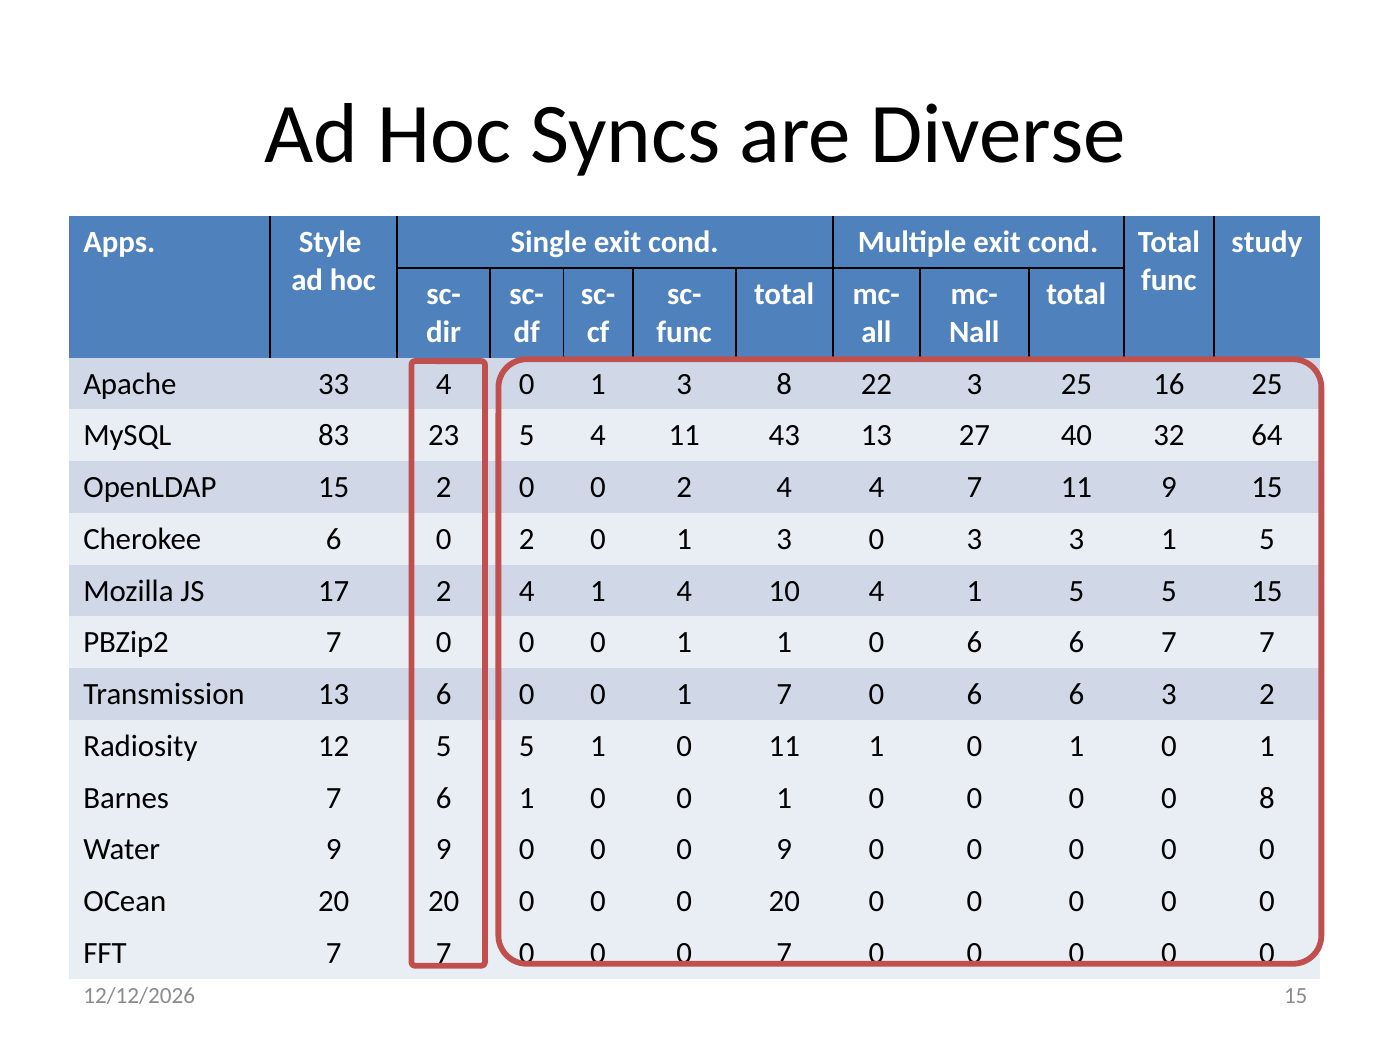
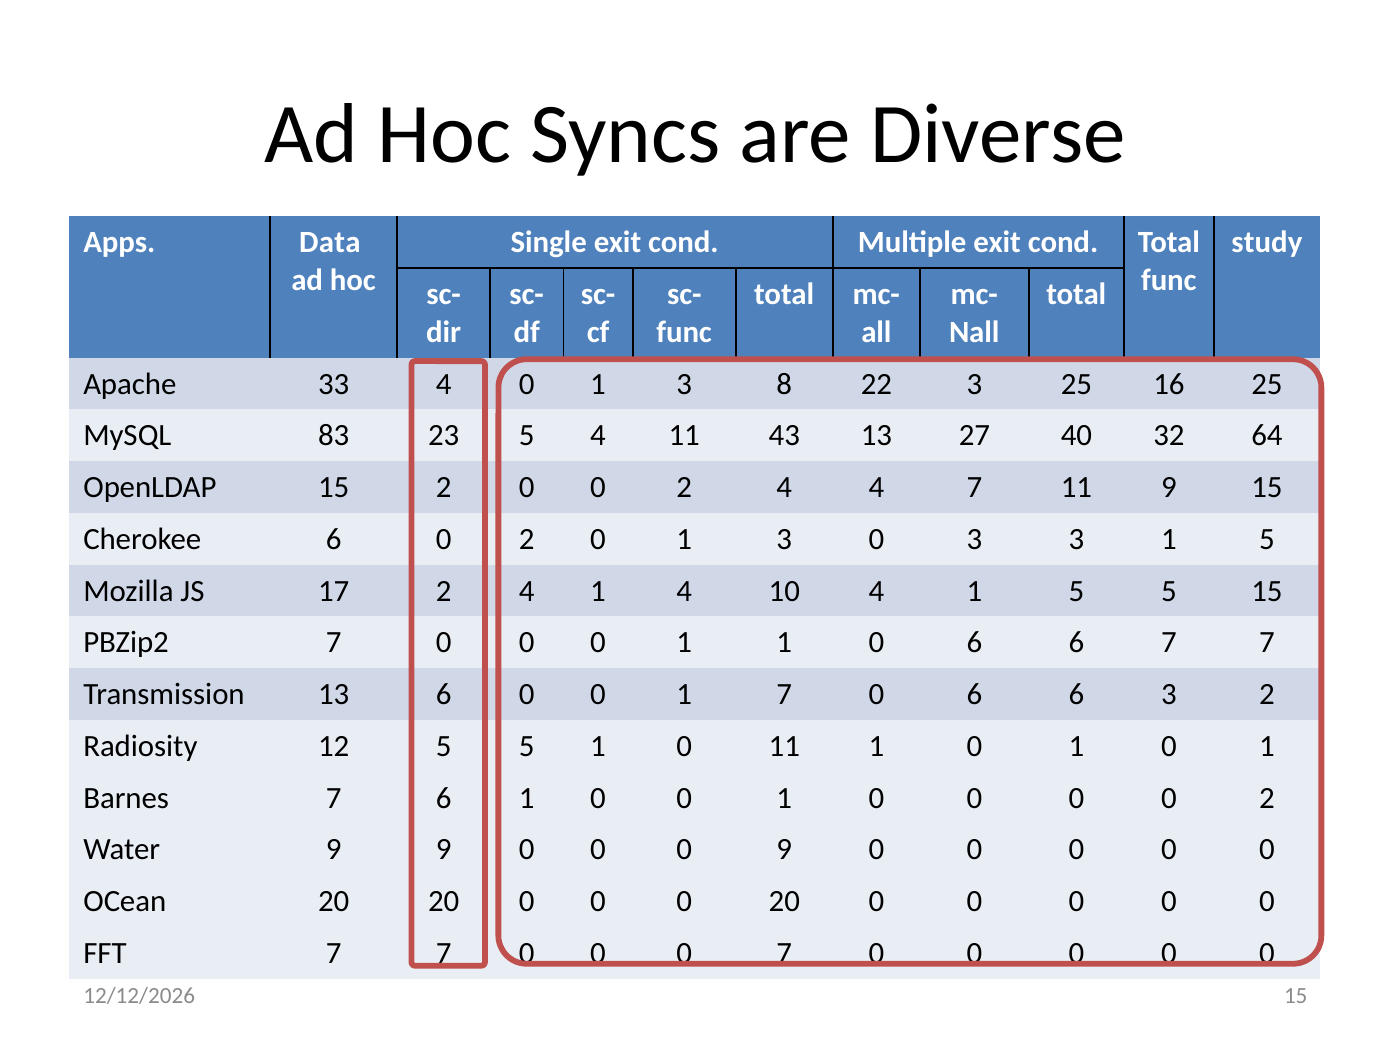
Style: Style -> Data (330, 243)
0 0 0 8: 8 -> 2 (1267, 798)
